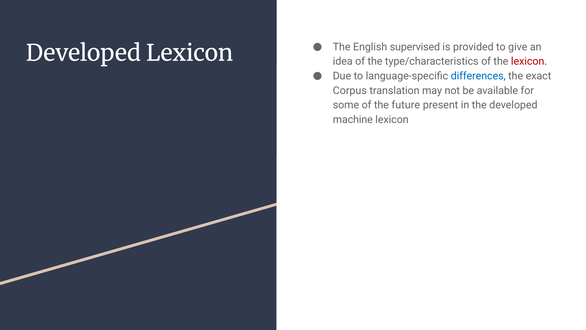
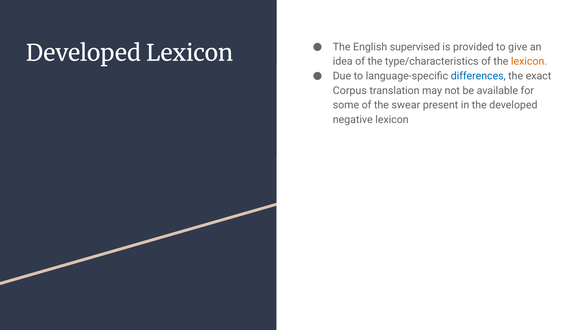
lexicon colour: red -> orange (529, 61)
future: future -> swear (406, 105)
machine: machine -> negative (353, 120)
